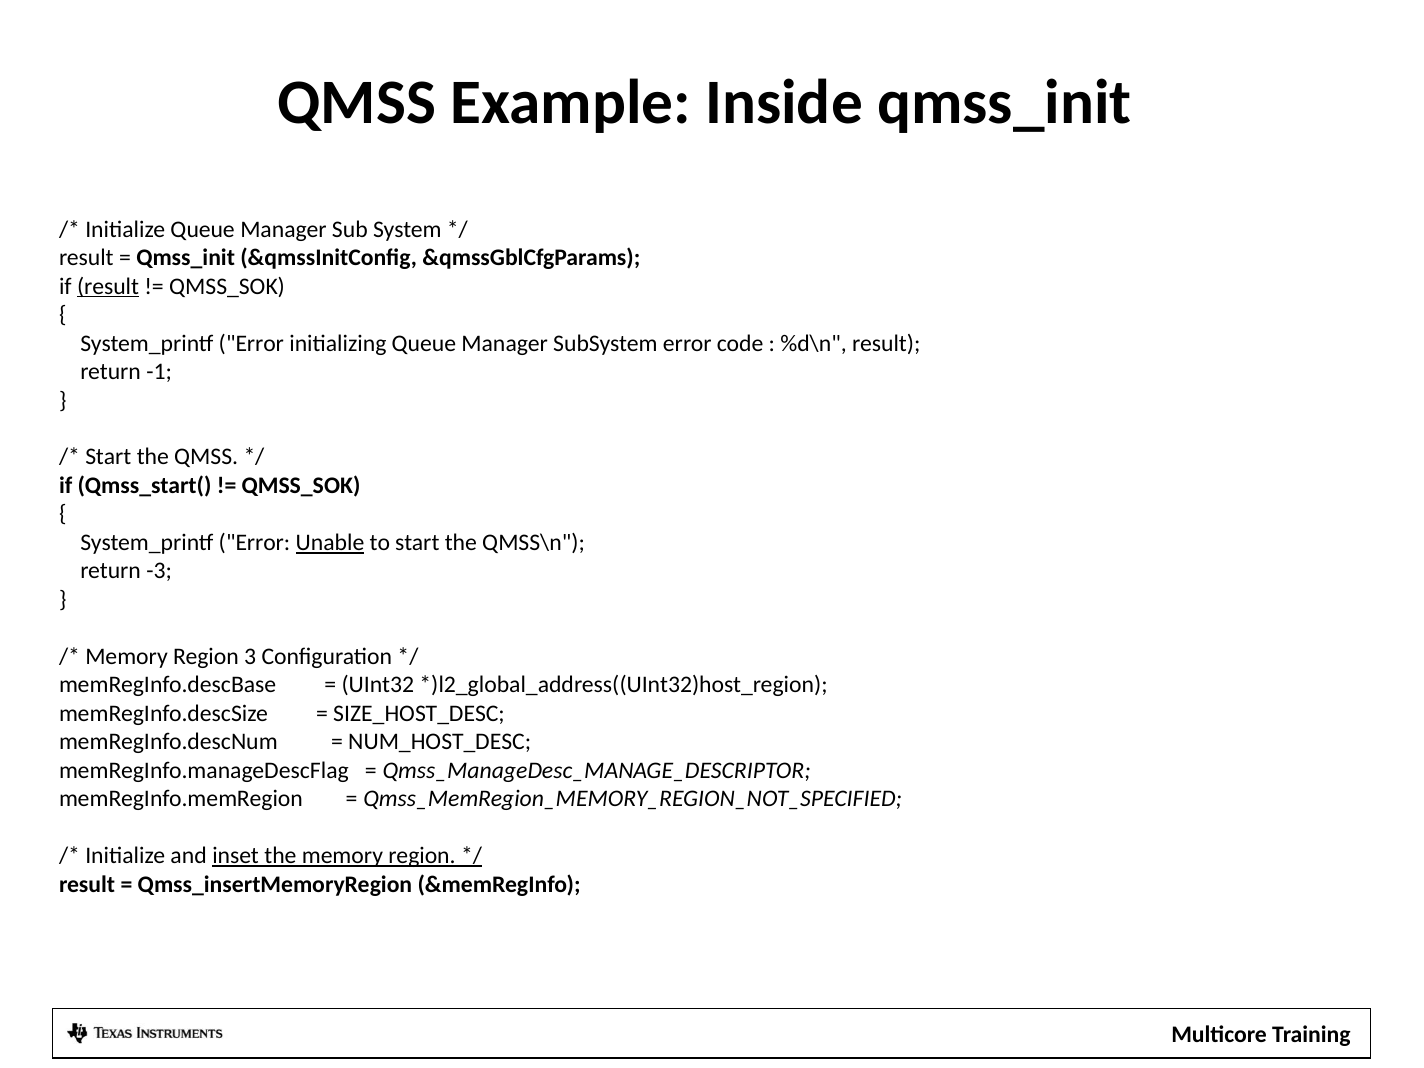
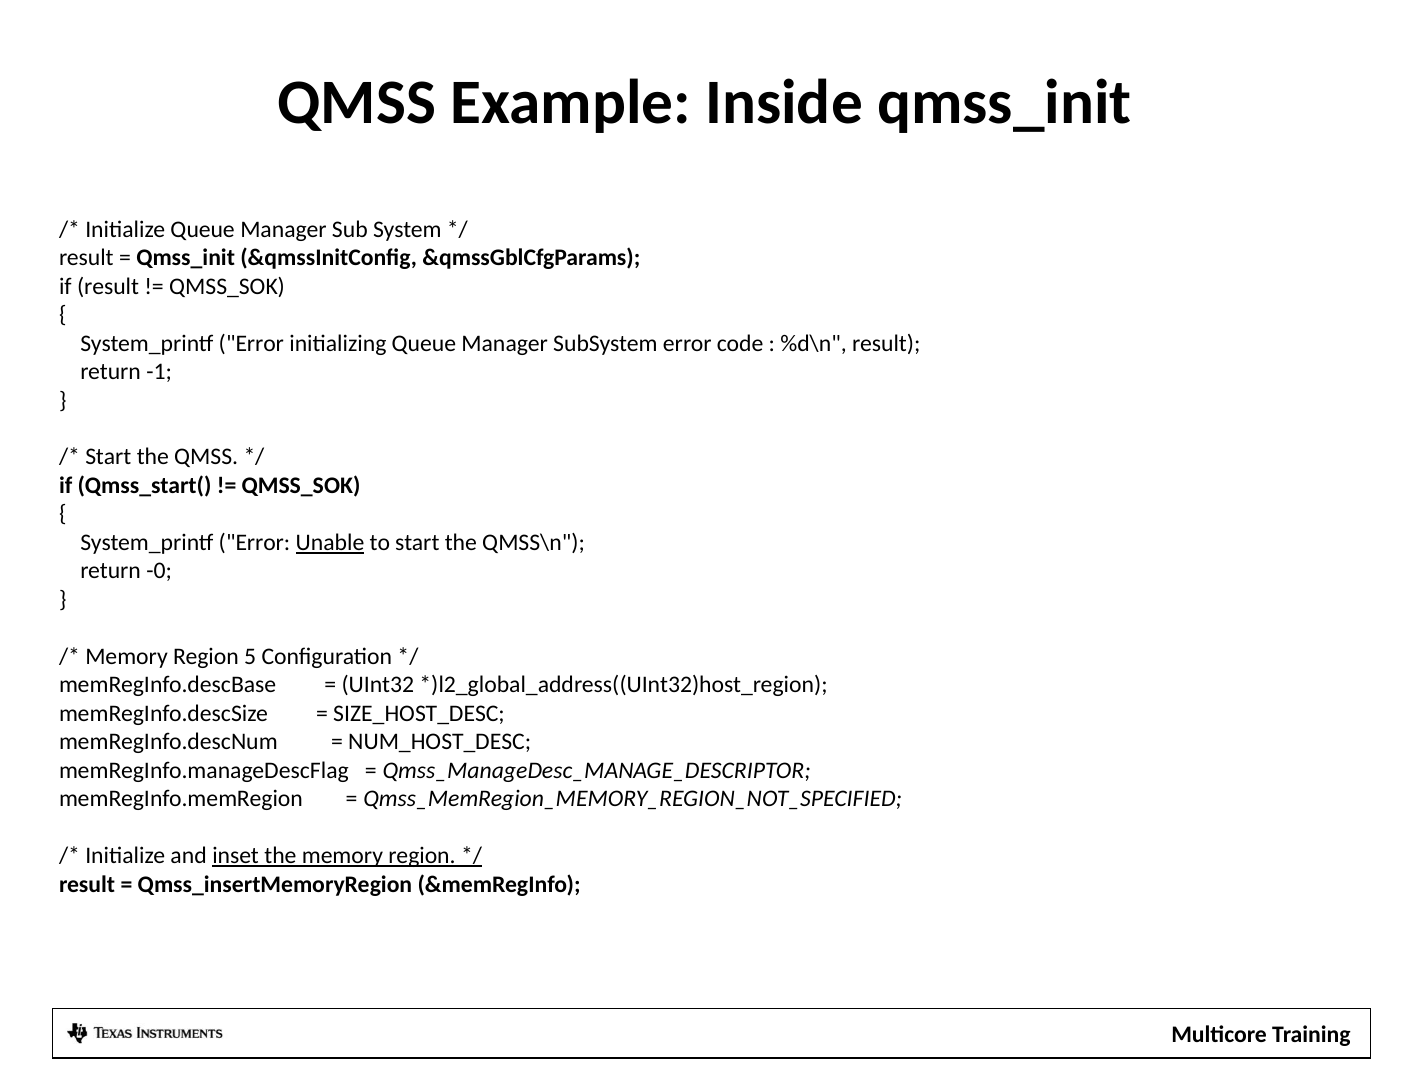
result underline: present -> none (108, 286)
-3: -3 -> -0 (159, 571)
3: 3 -> 5 (250, 657)
